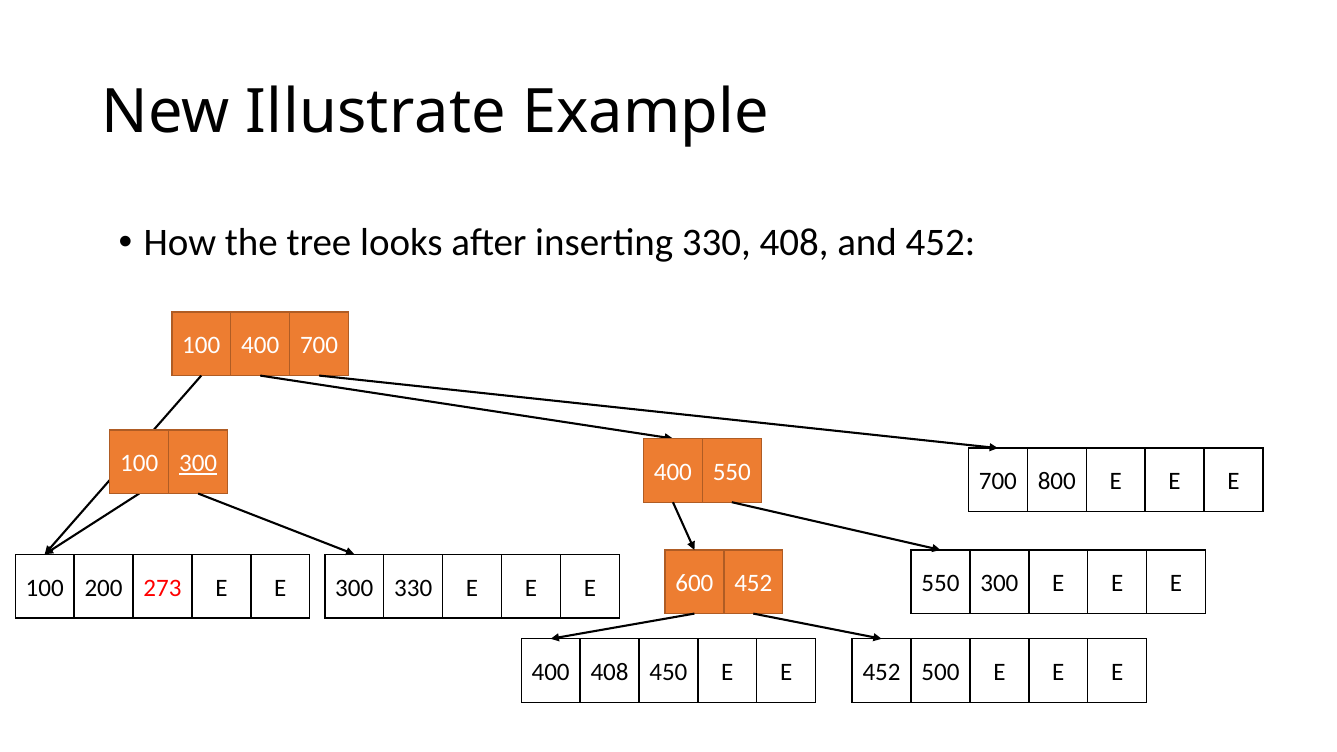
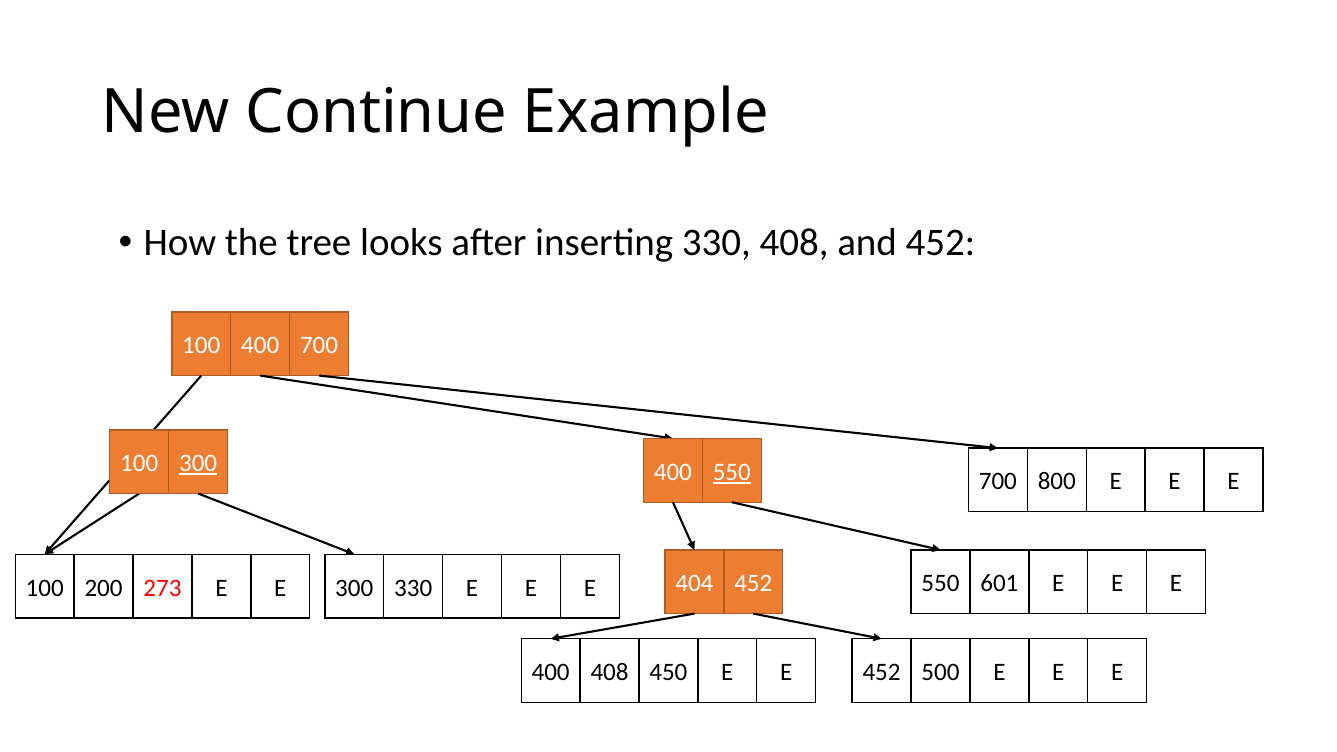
Illustrate: Illustrate -> Continue (376, 112)
550 underline: none -> present (732, 472)
550 300: 300 -> 601 (999, 584)
600: 600 -> 404 (694, 584)
